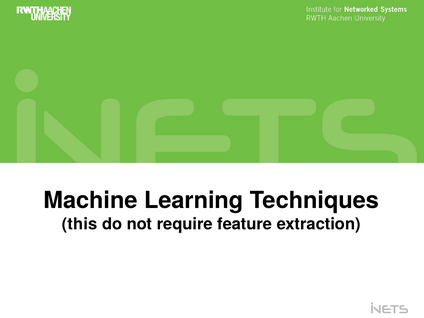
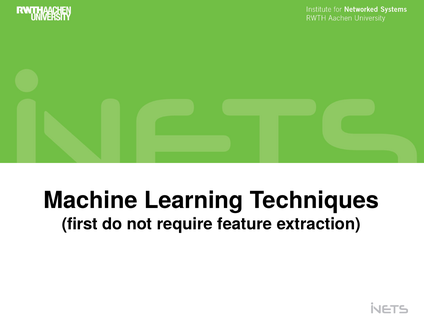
this: this -> first (80, 224)
